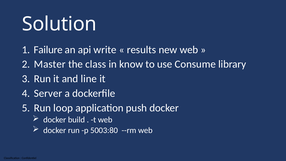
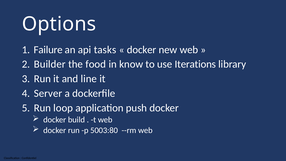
Solution: Solution -> Options (59, 24)
write: write -> tasks (105, 50)
results: results -> docker (142, 50)
Master: Master -> Builder (50, 64)
class: class -> food (96, 64)
Consume: Consume -> Iterations (195, 64)
